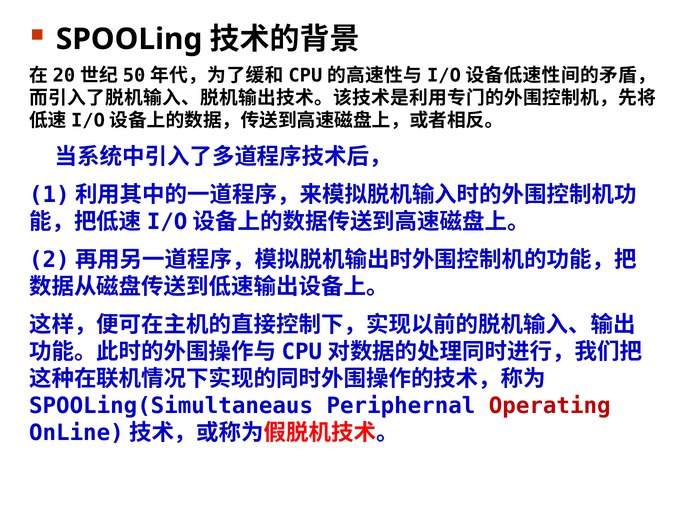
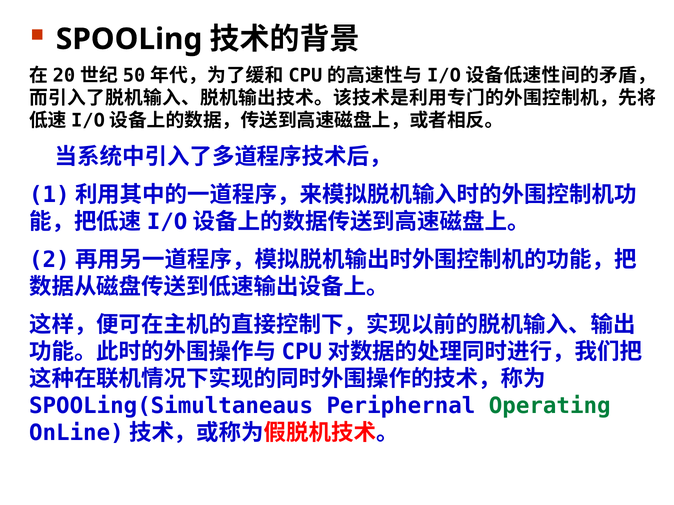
Operating colour: red -> green (550, 406)
